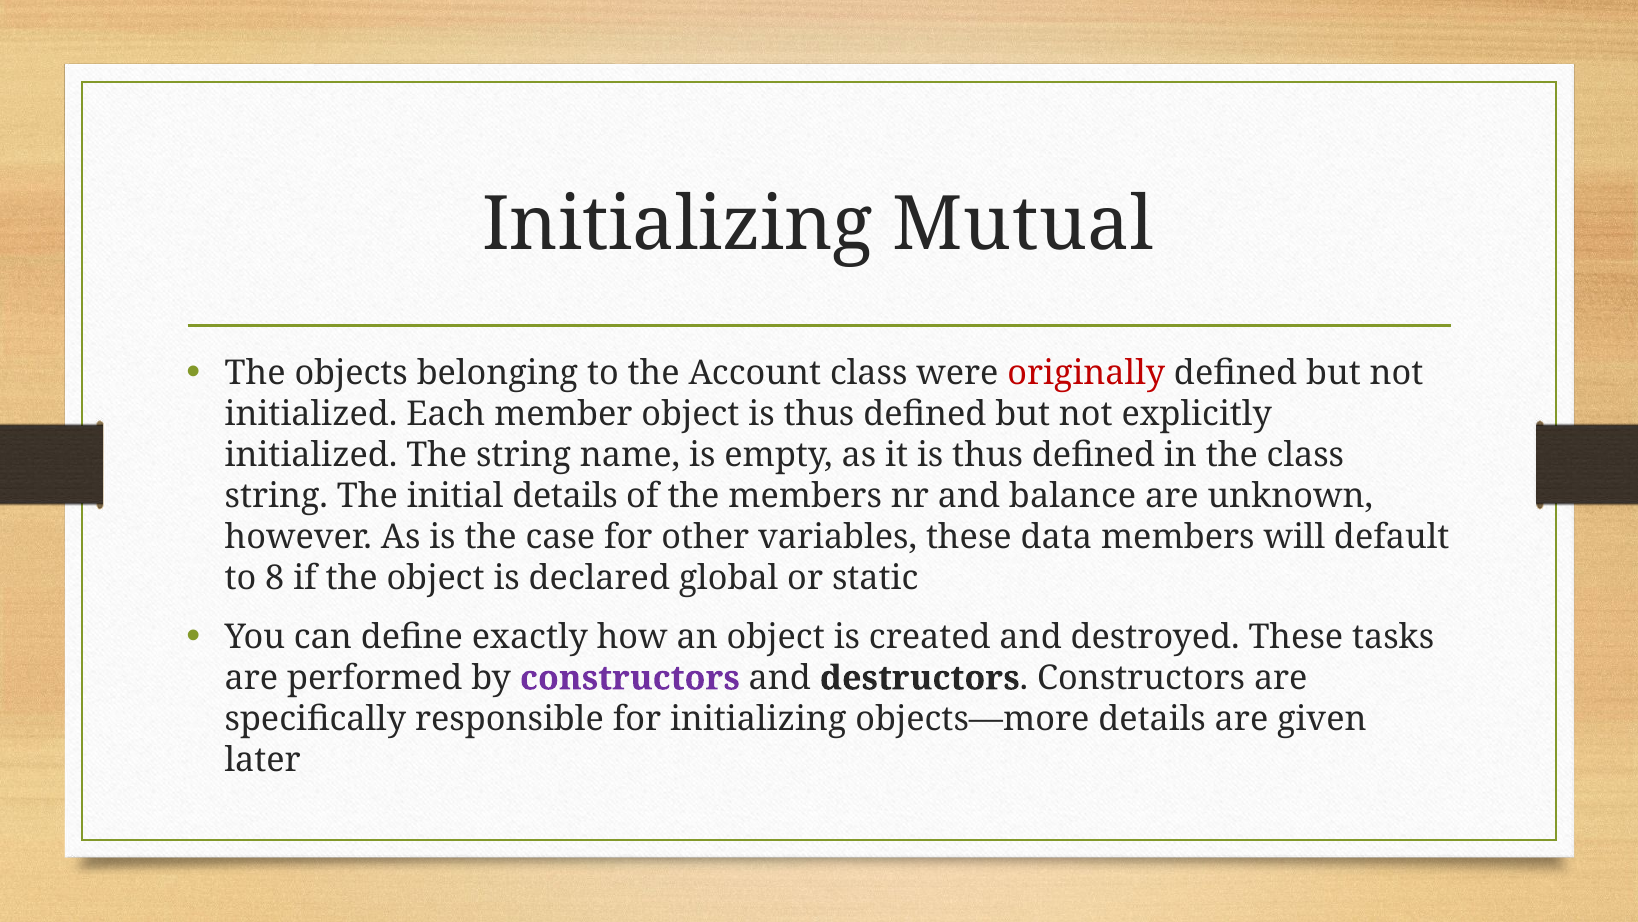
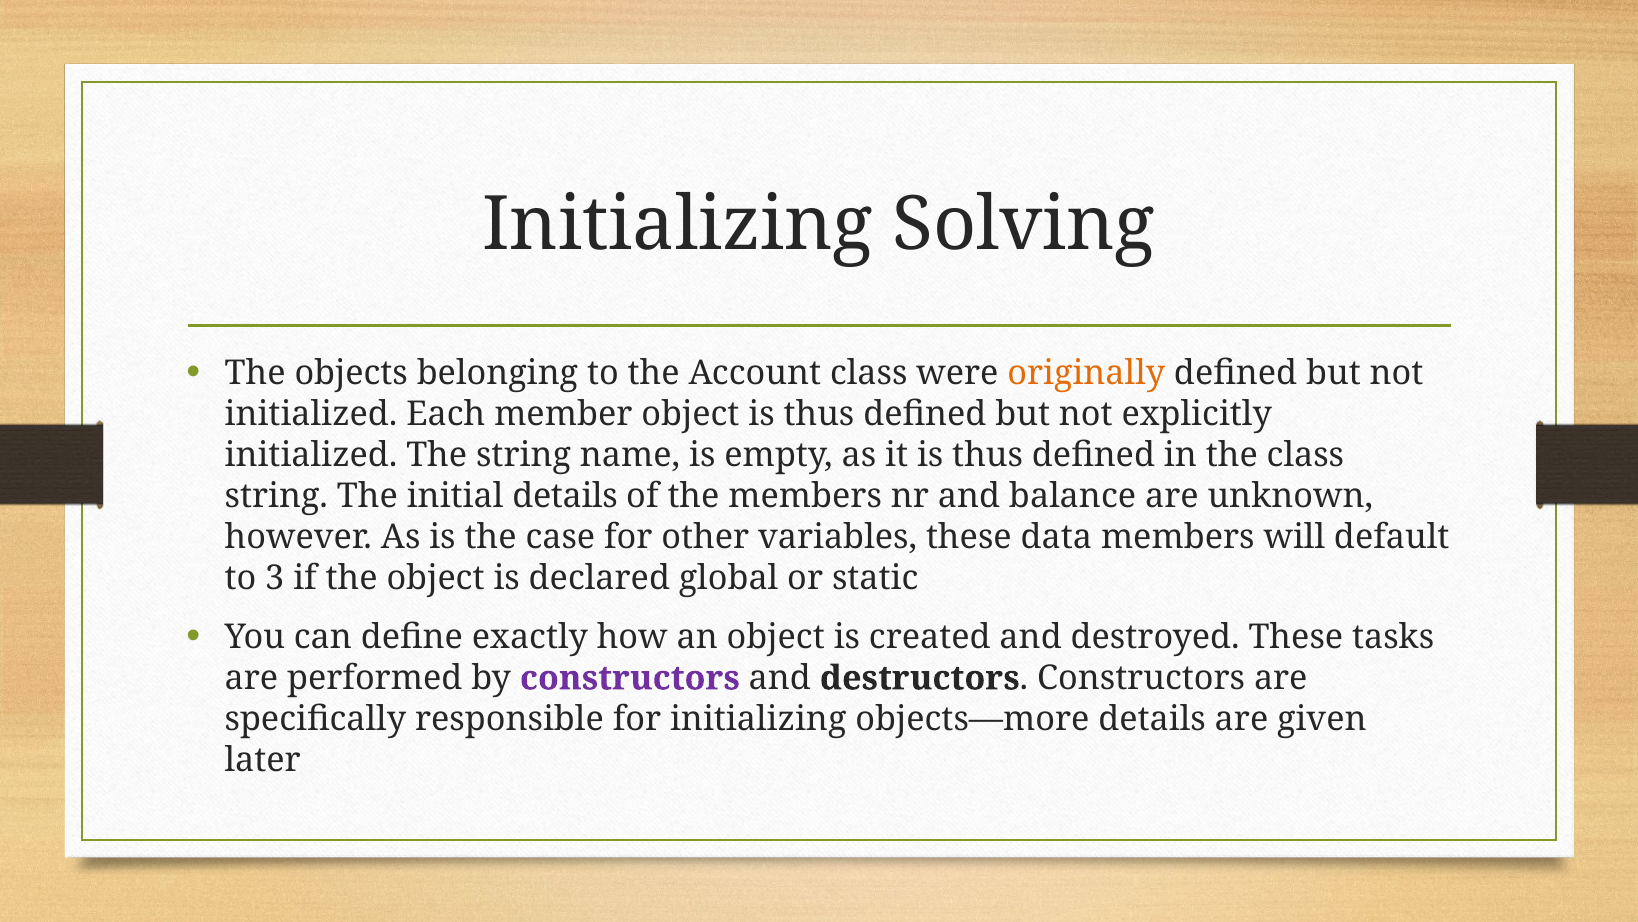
Mutual: Mutual -> Solving (1024, 225)
originally colour: red -> orange (1086, 373)
8: 8 -> 3 (275, 577)
